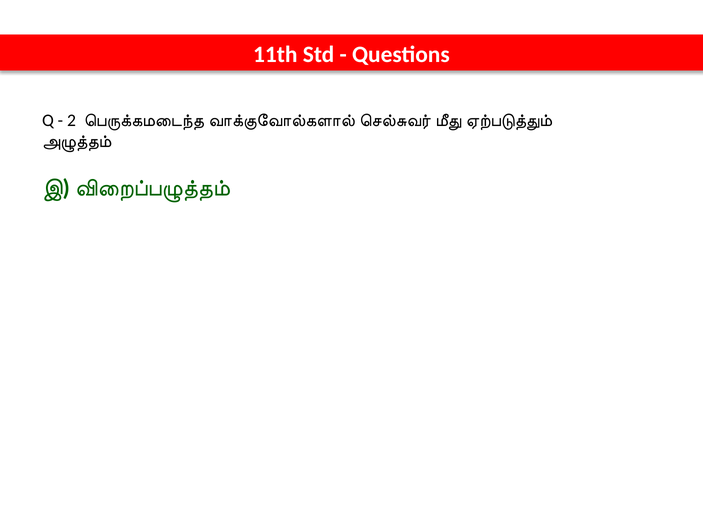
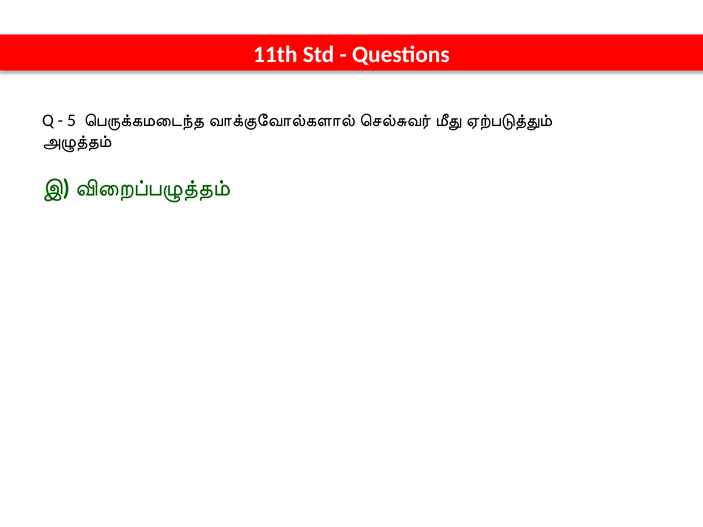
2: 2 -> 5 (72, 121)
